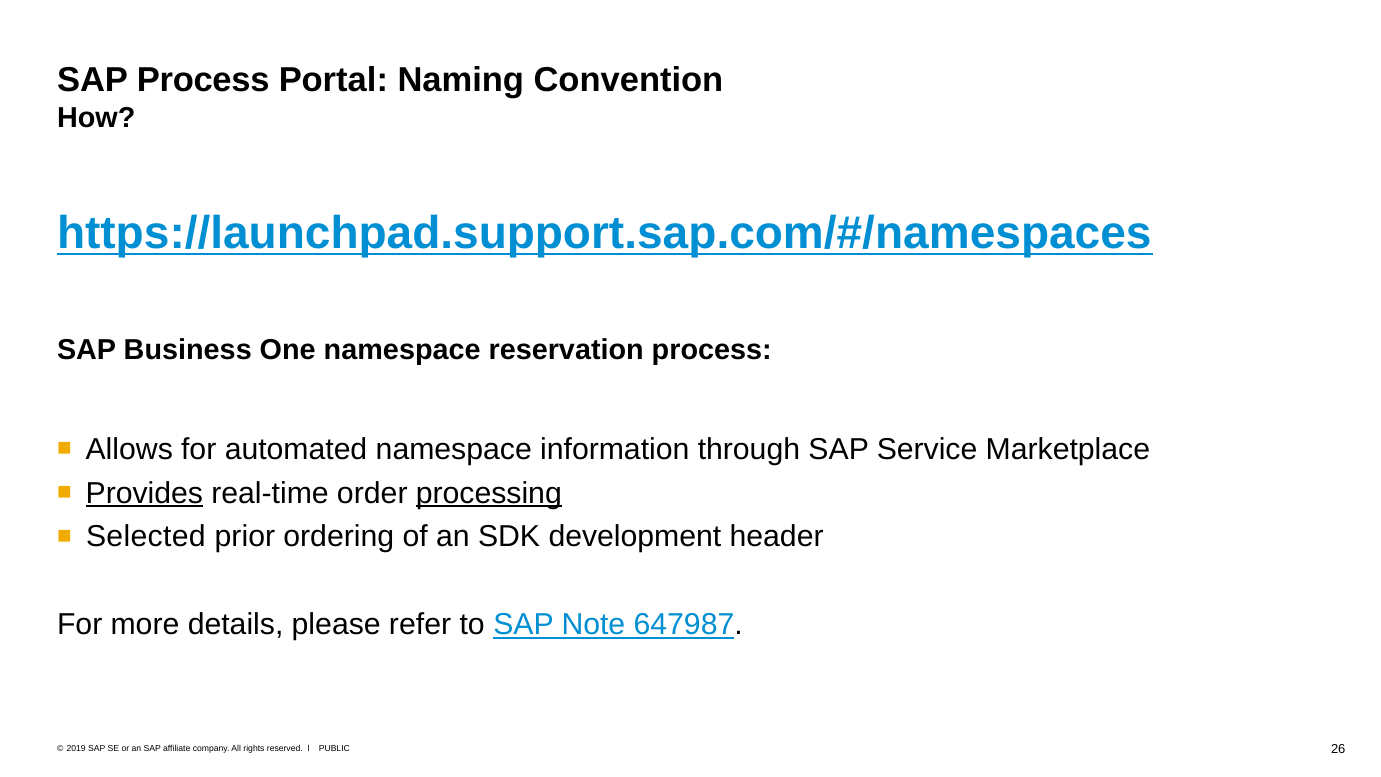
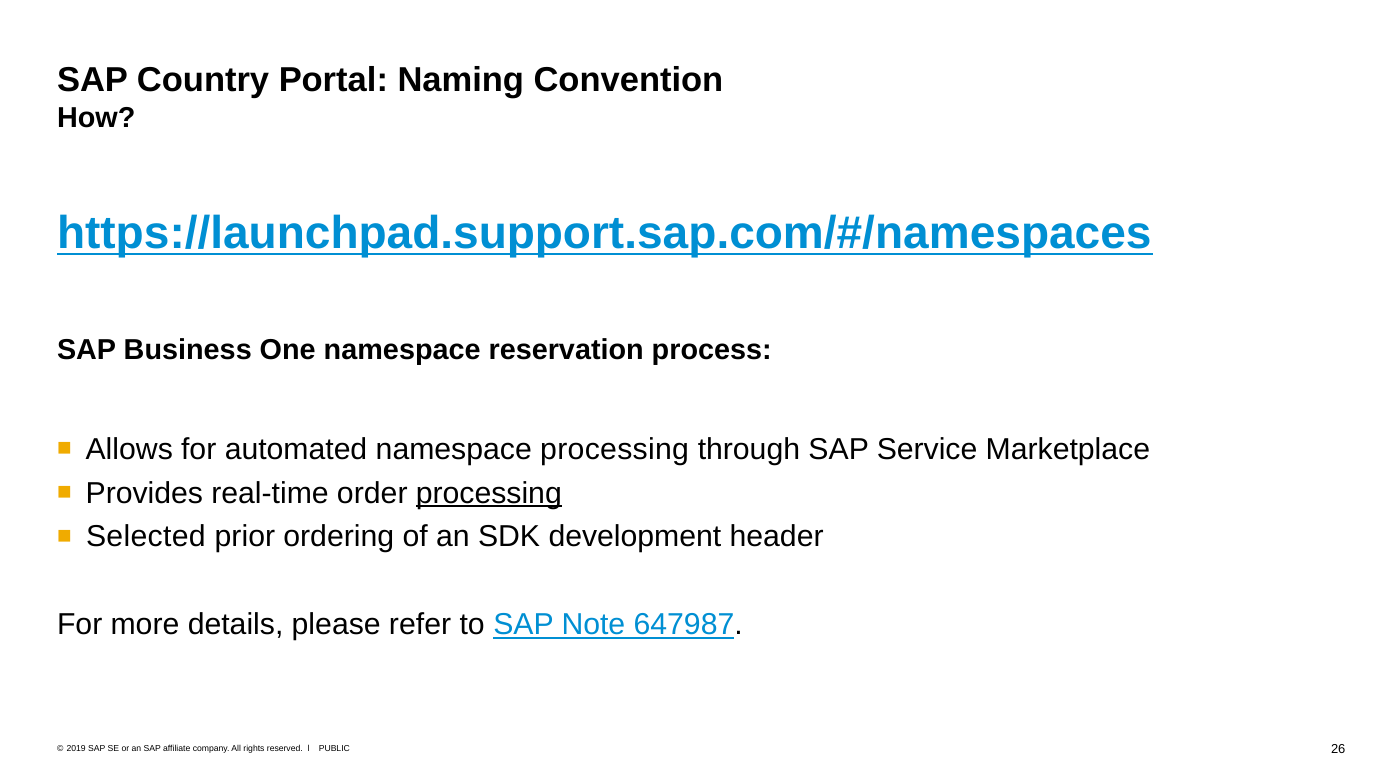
SAP Process: Process -> Country (203, 80)
namespace information: information -> processing (615, 449)
Provides underline: present -> none (144, 493)
